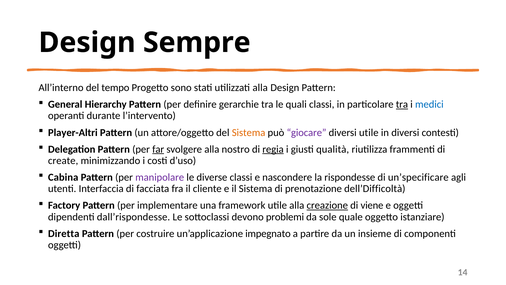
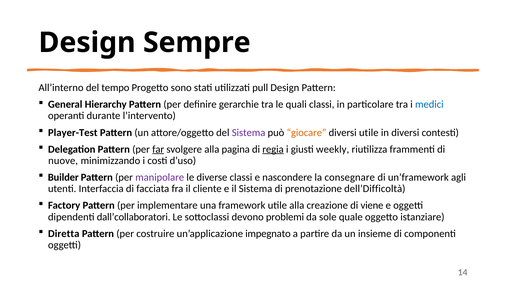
utilizzati alla: alla -> pull (260, 88)
tra underline: present -> none (402, 104)
Player-Altri: Player-Altri -> Player-Test (73, 132)
Sistema colour: orange -> purple (249, 132)
giocare colour: purple -> orange (307, 132)
nostro: nostro -> pagina (236, 149)
qualità: qualità -> weekly (333, 149)
create: create -> nuove (63, 160)
Cabina: Cabina -> Builder (63, 177)
rispondesse: rispondesse -> consegnare (350, 177)
un’specificare: un’specificare -> un’framework (418, 177)
creazione underline: present -> none (327, 205)
dall’rispondesse: dall’rispondesse -> dall’collaboratori (134, 217)
